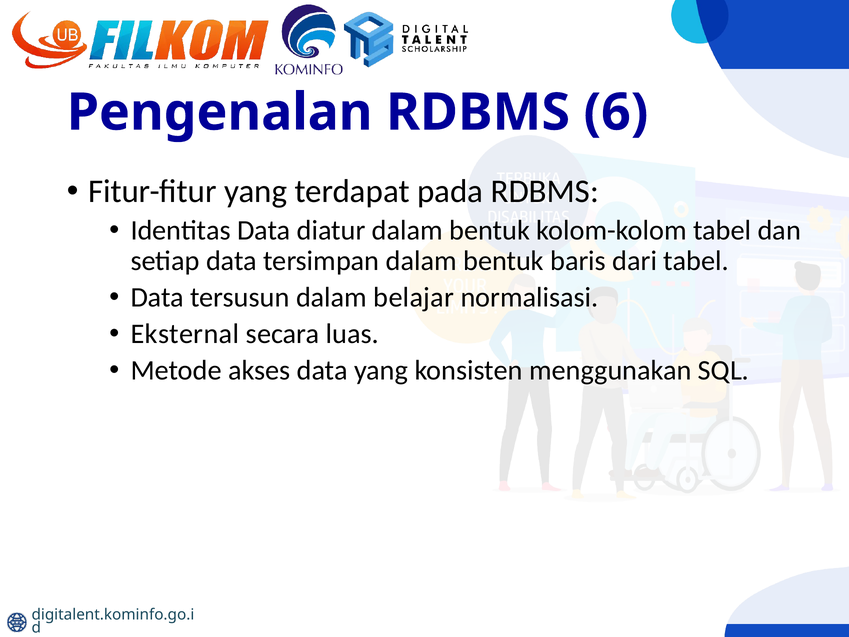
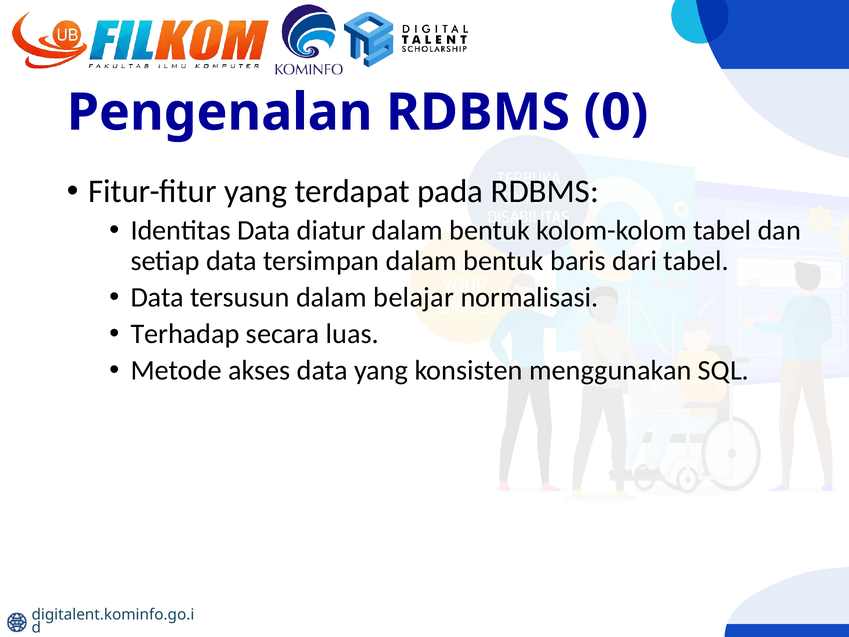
6: 6 -> 0 (616, 112)
Eksternal: Eksternal -> Terhadap (185, 334)
